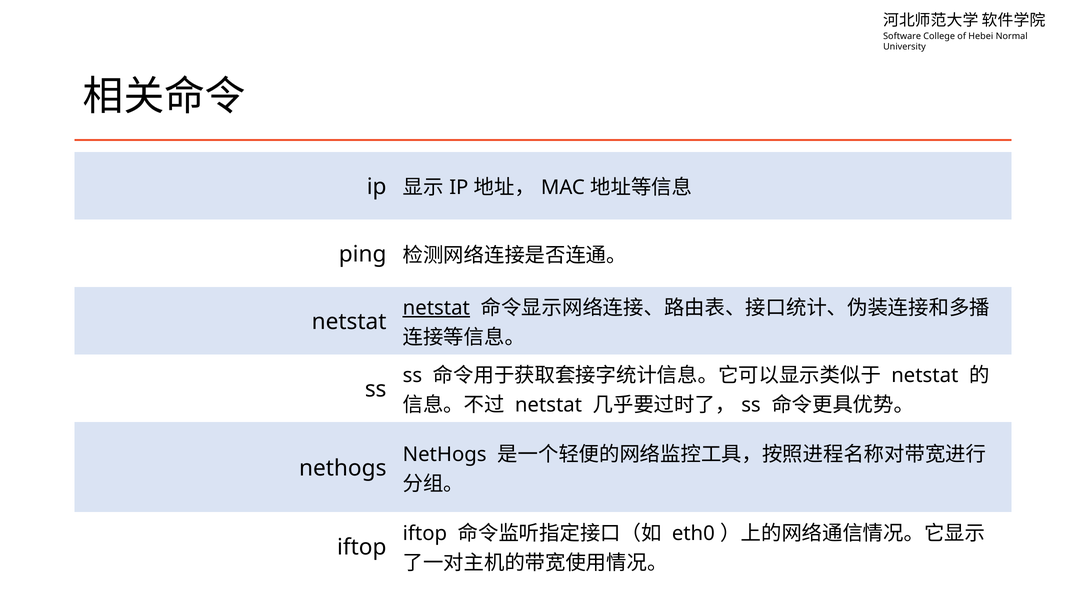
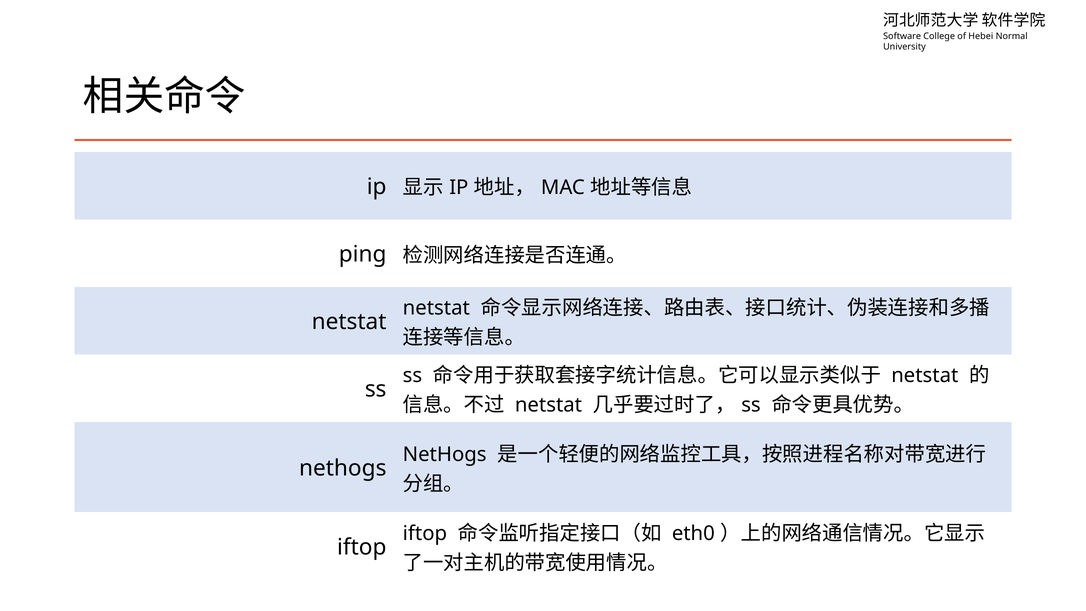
netstat underline: present -> none (436, 308)
